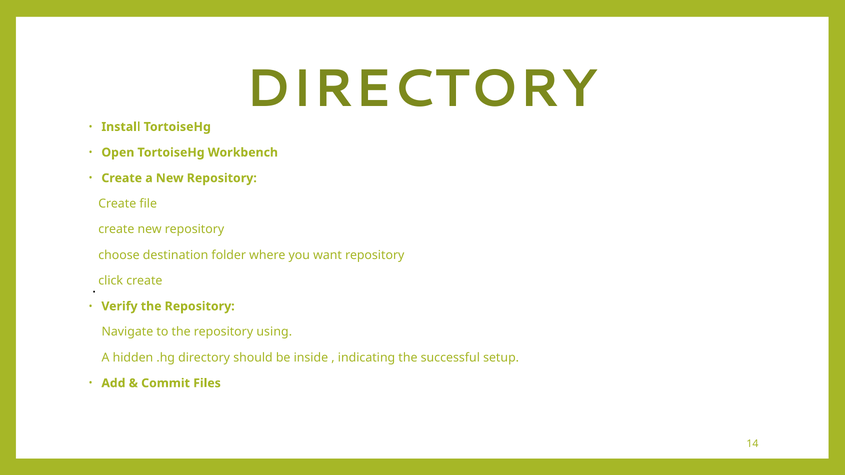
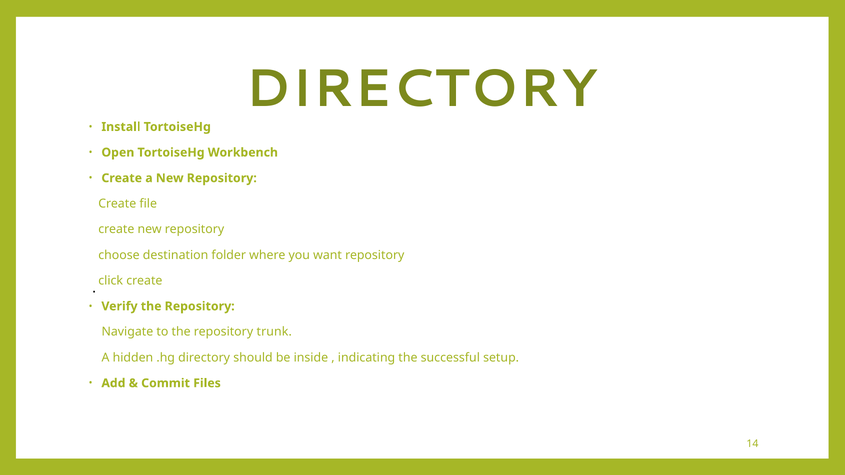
using: using -> trunk (274, 332)
